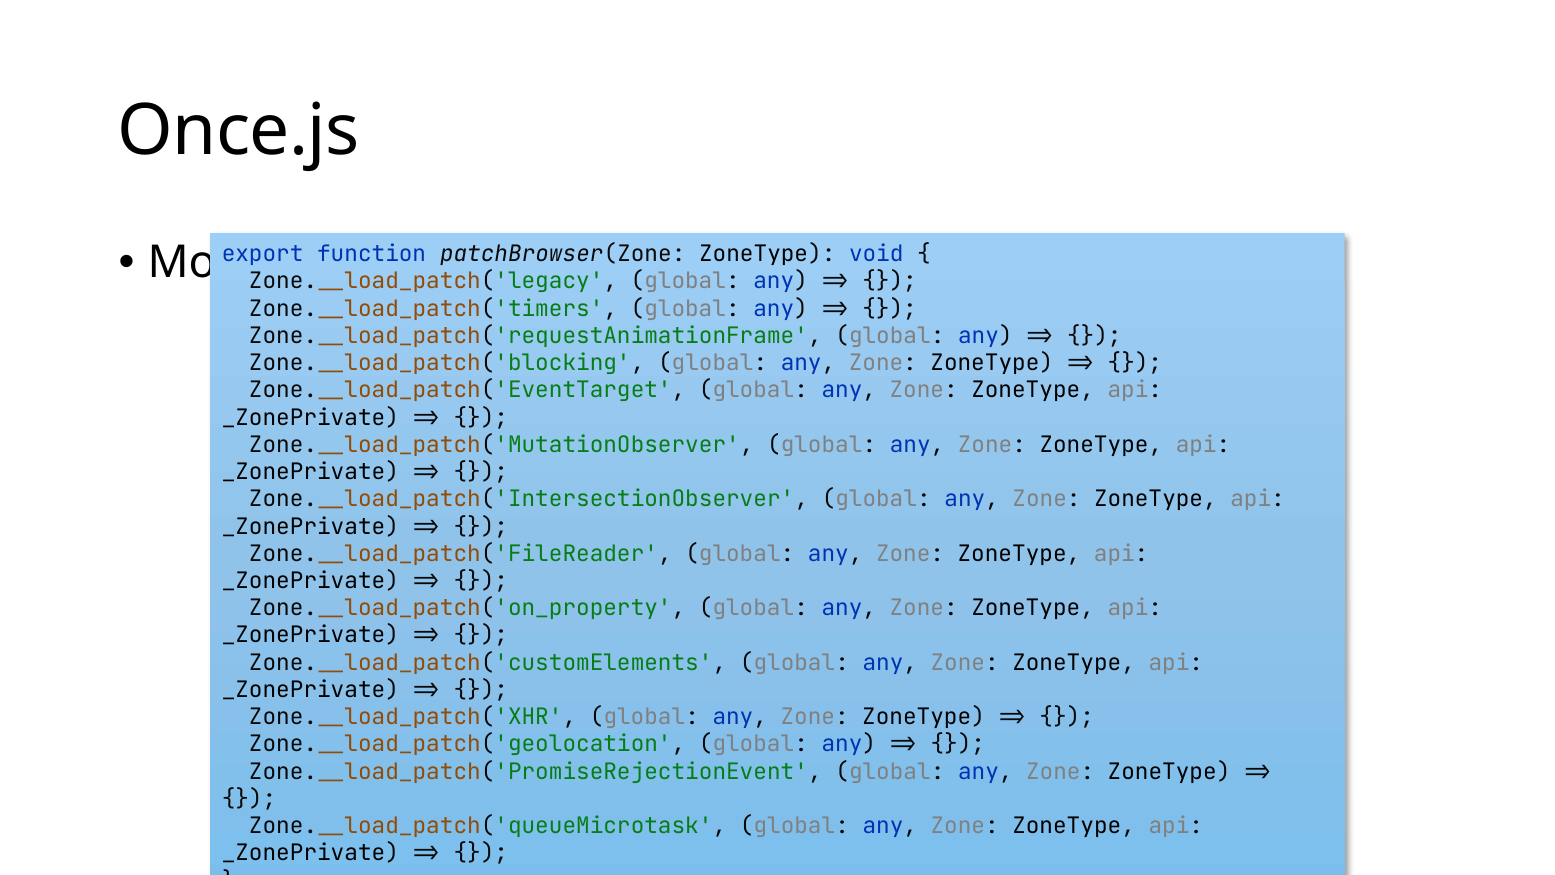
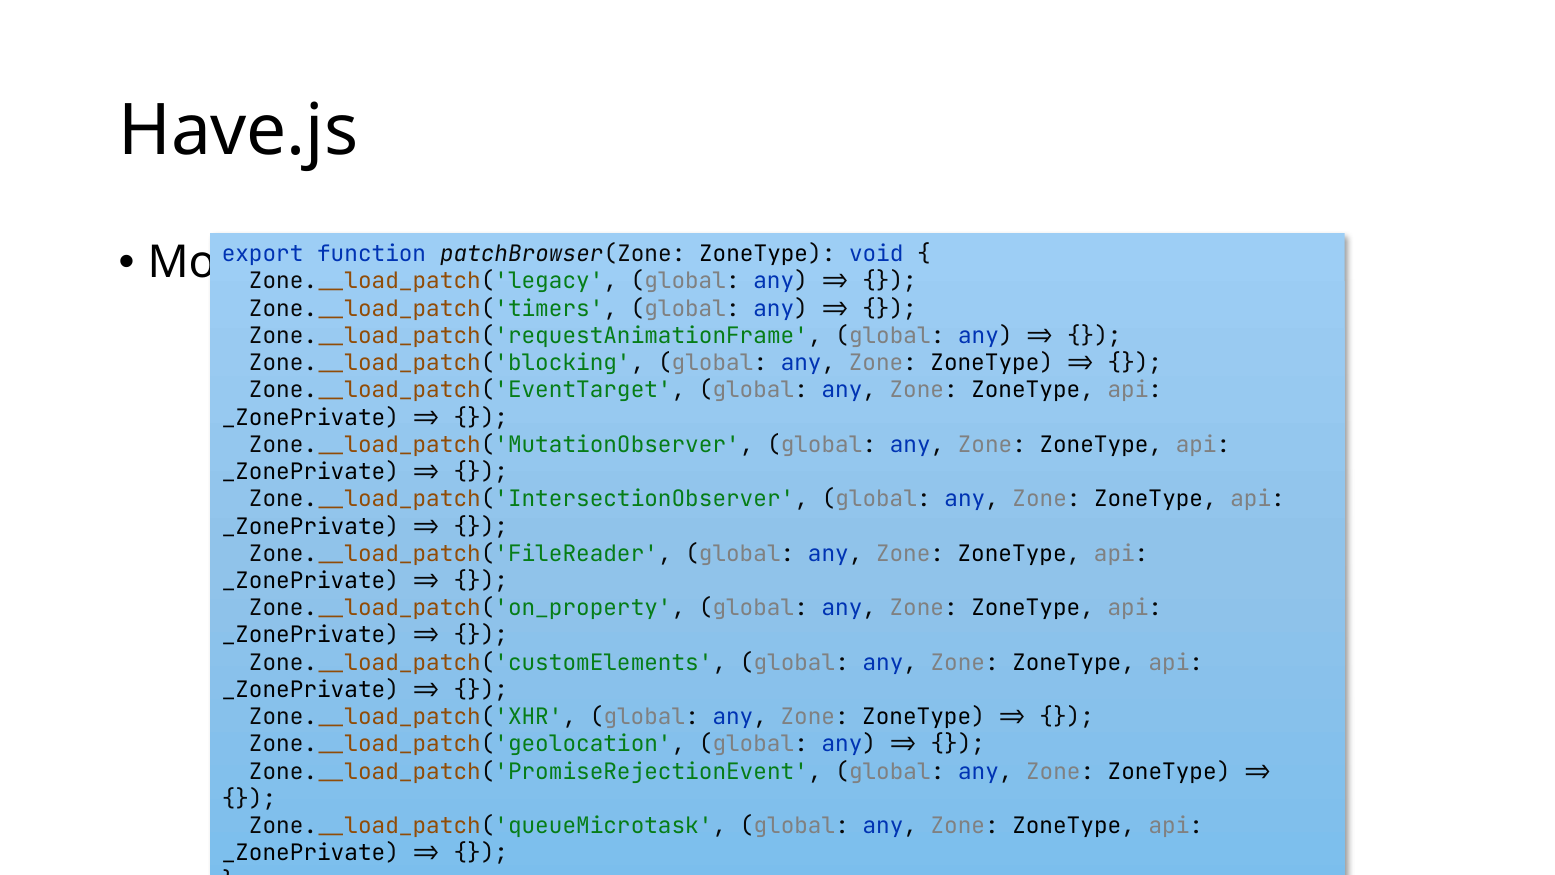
Once.js: Once.js -> Have.js (238, 131)
